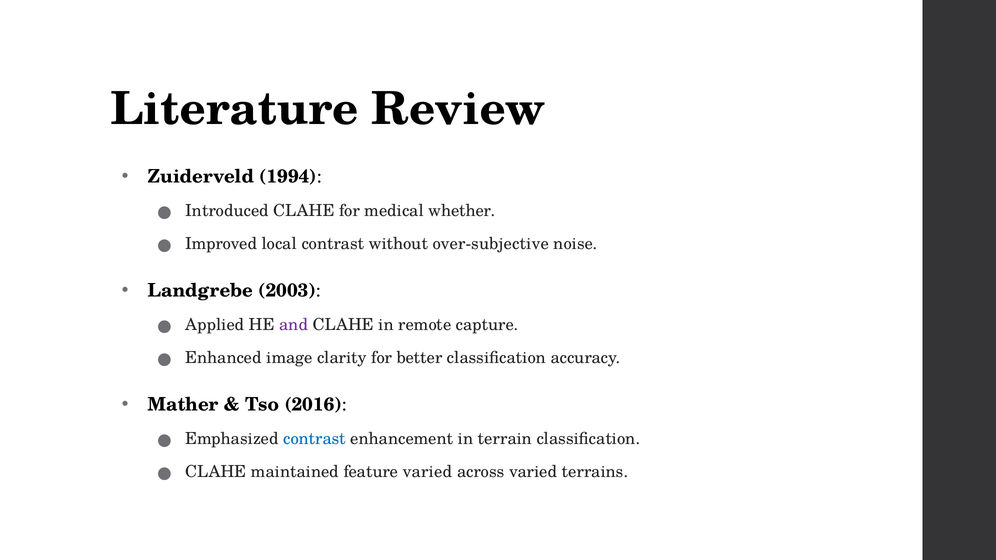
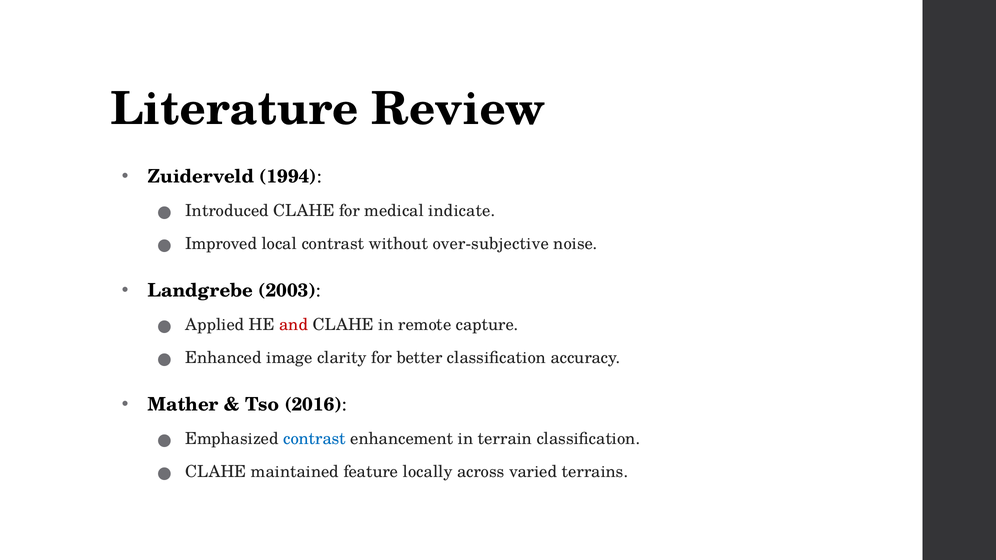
whether: whether -> indicate (462, 211)
and colour: purple -> red (294, 325)
feature varied: varied -> locally (428, 472)
